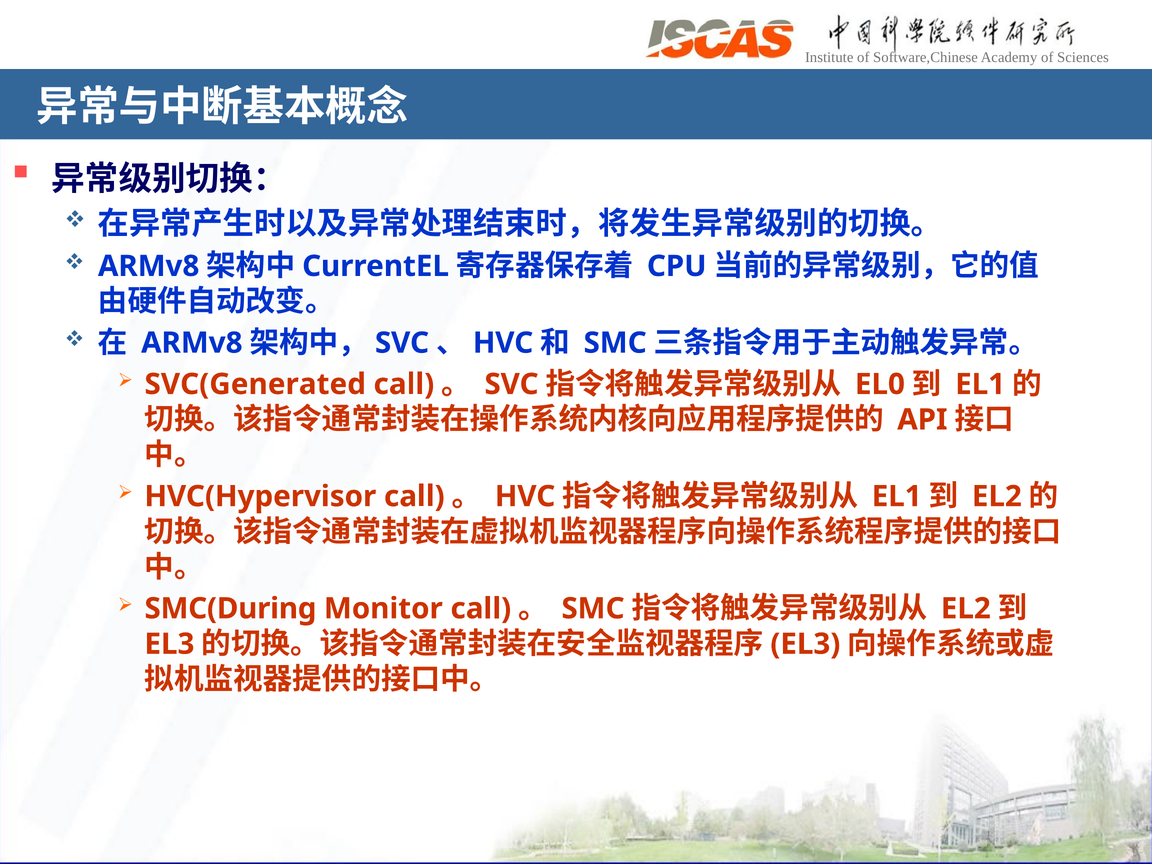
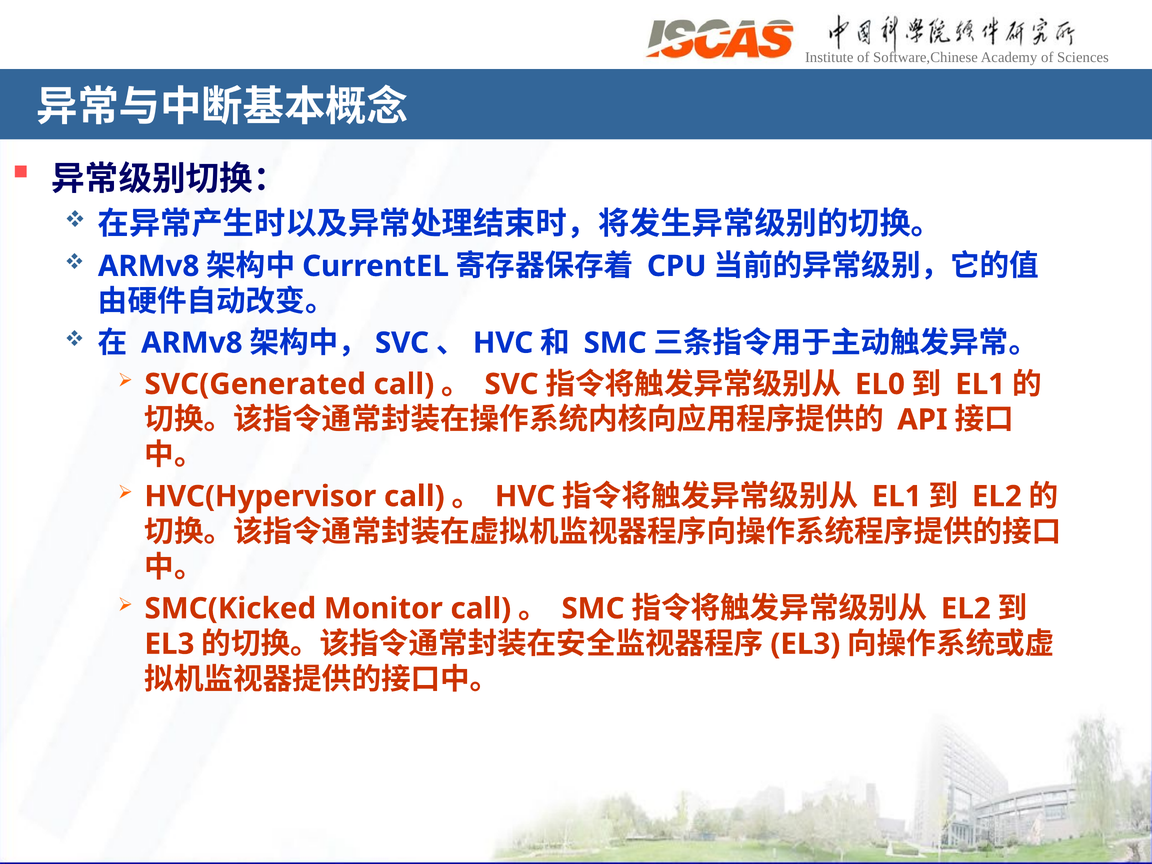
SMC(During: SMC(During -> SMC(Kicked (230, 609)
